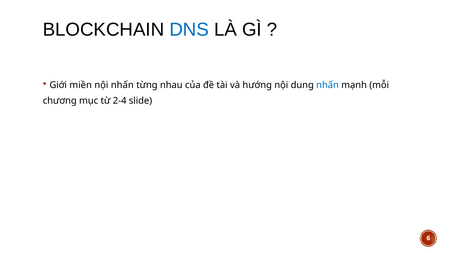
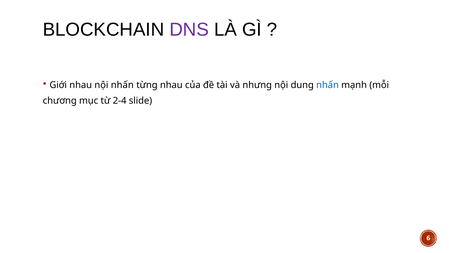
DNS colour: blue -> purple (189, 29)
Giới miền: miền -> nhau (81, 85)
hướng: hướng -> nhưng (257, 85)
